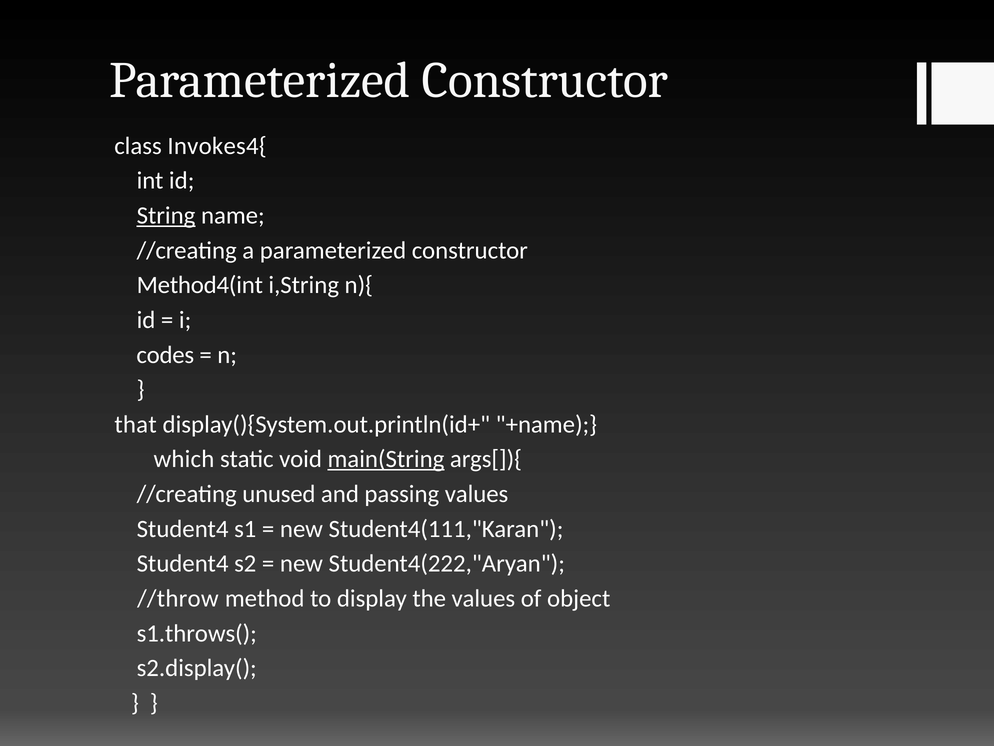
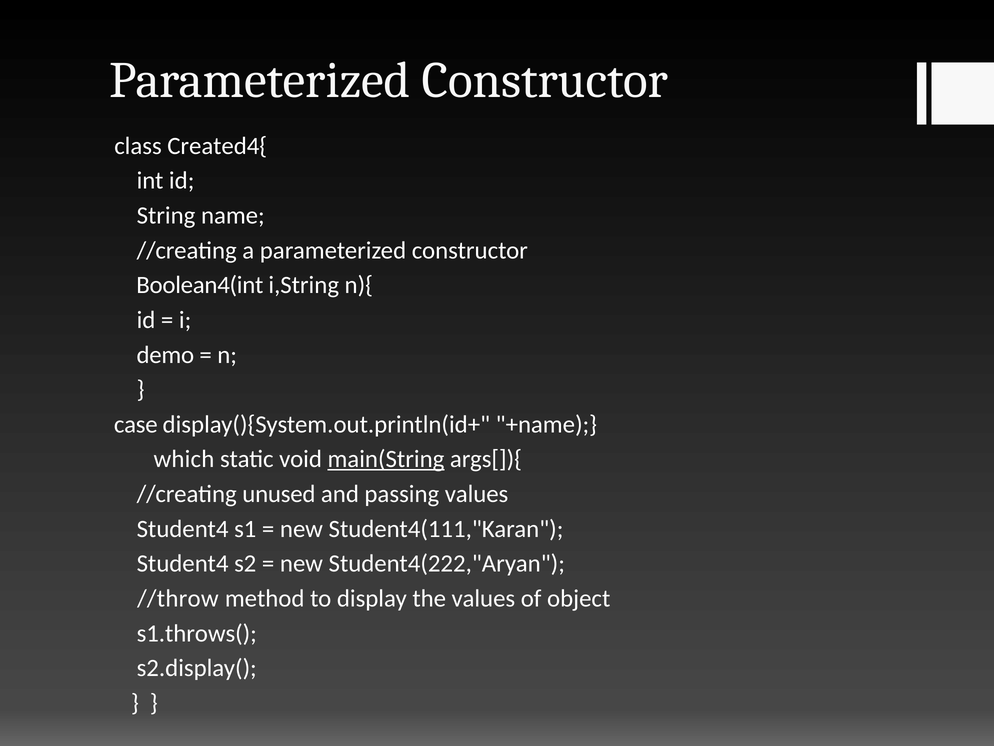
Invokes4{: Invokes4{ -> Created4{ (217, 146)
String underline: present -> none (166, 215)
Method4(int: Method4(int -> Boolean4(int (200, 285)
codes: codes -> demo (165, 355)
that: that -> case (136, 424)
